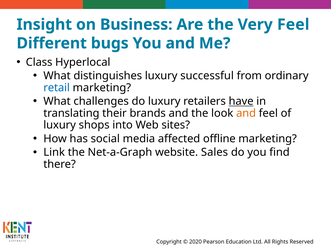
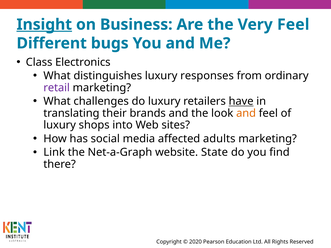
Insight underline: none -> present (44, 25)
Hyperlocal: Hyperlocal -> Electronics (83, 62)
successful: successful -> responses (207, 76)
retail colour: blue -> purple (57, 88)
offline: offline -> adults (219, 139)
Sales: Sales -> State (214, 152)
